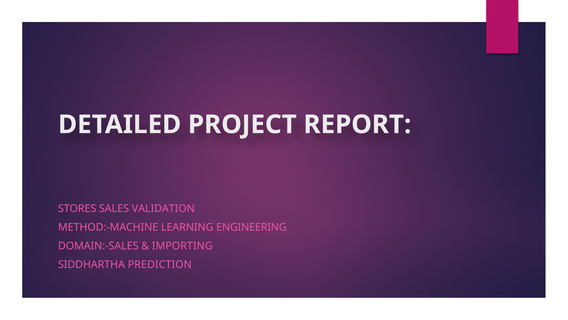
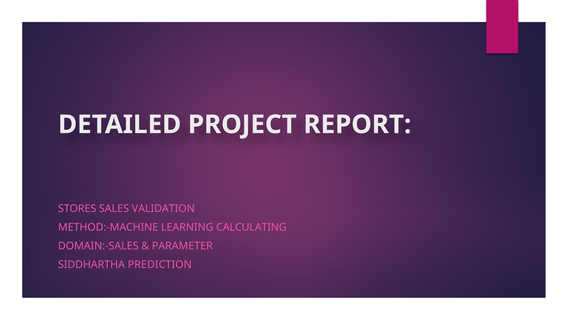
ENGINEERING: ENGINEERING -> CALCULATING (251, 227)
IMPORTING: IMPORTING -> PARAMETER (182, 246)
